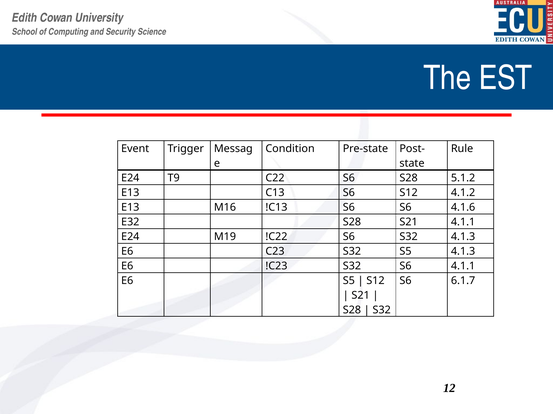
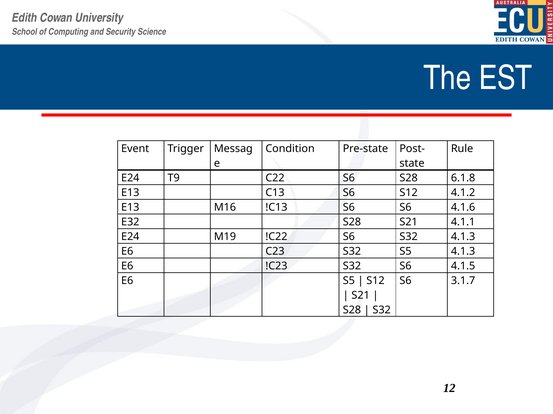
5.1.2: 5.1.2 -> 6.1.8 (463, 178)
S6 4.1.1: 4.1.1 -> 4.1.5 (463, 266)
6.1.7: 6.1.7 -> 3.1.7 (463, 281)
